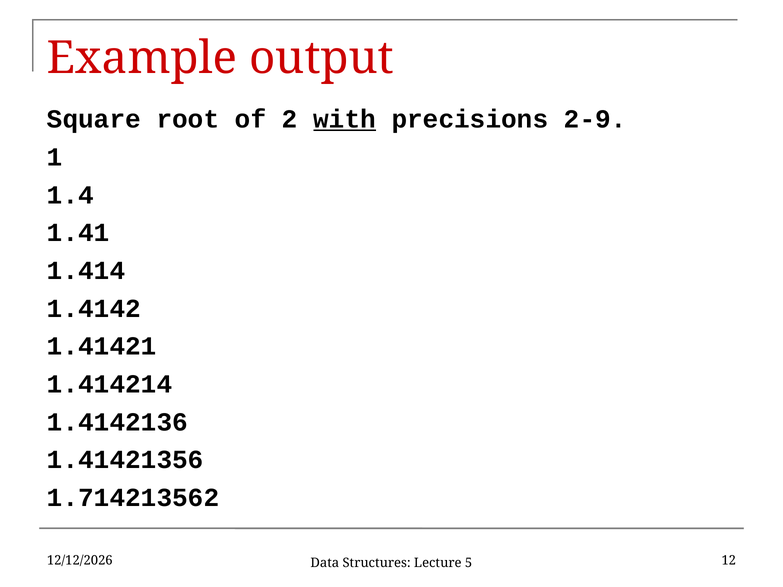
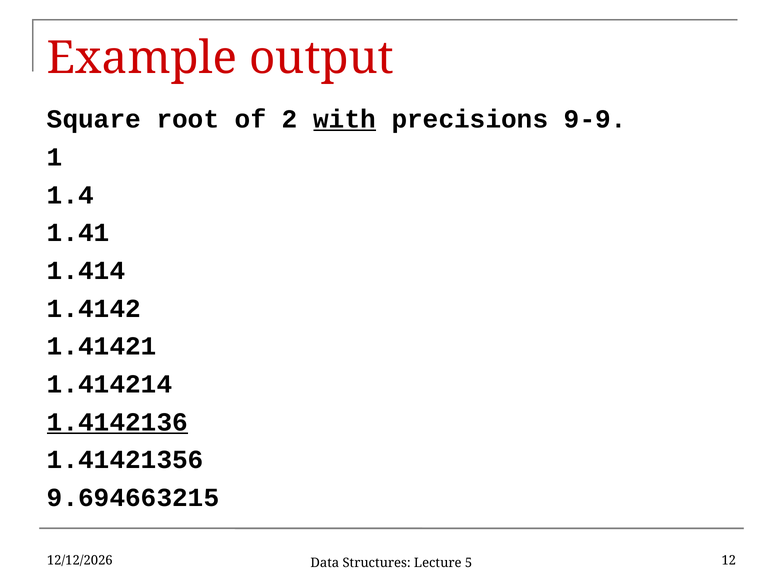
2-9: 2-9 -> 9-9 (595, 119)
1.4142136 underline: none -> present (117, 422)
1.714213562: 1.714213562 -> 9.694663215 (133, 498)
